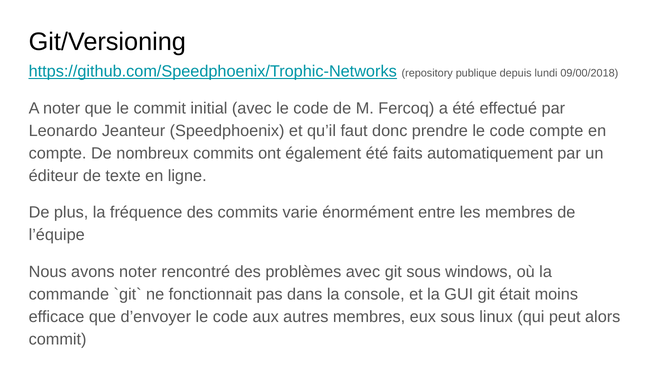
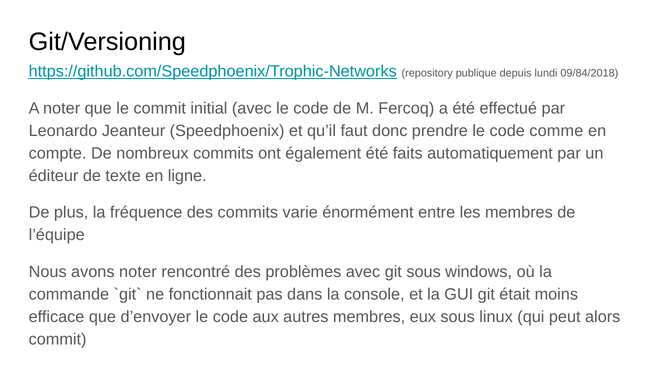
09/00/2018: 09/00/2018 -> 09/84/2018 (589, 73)
code compte: compte -> comme (556, 131)
